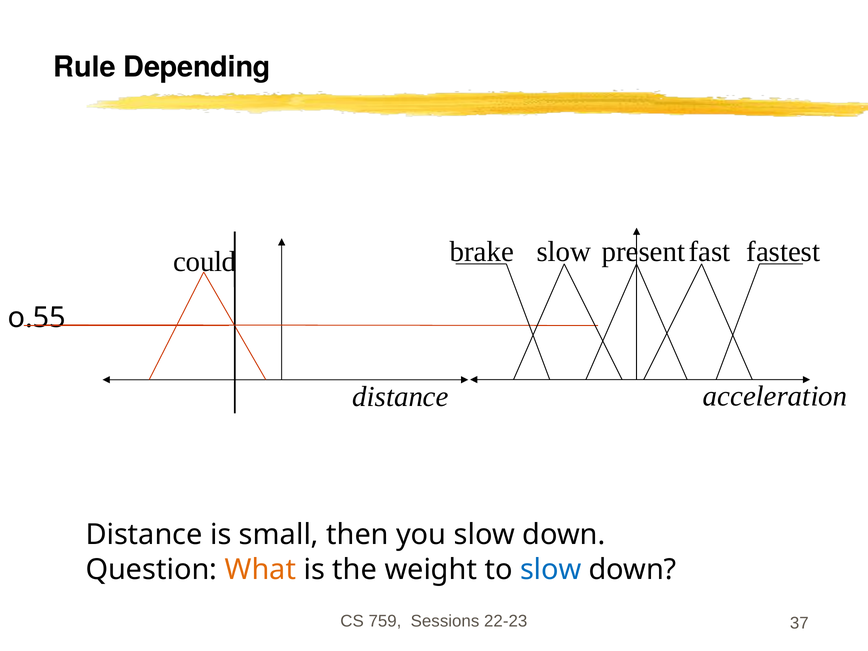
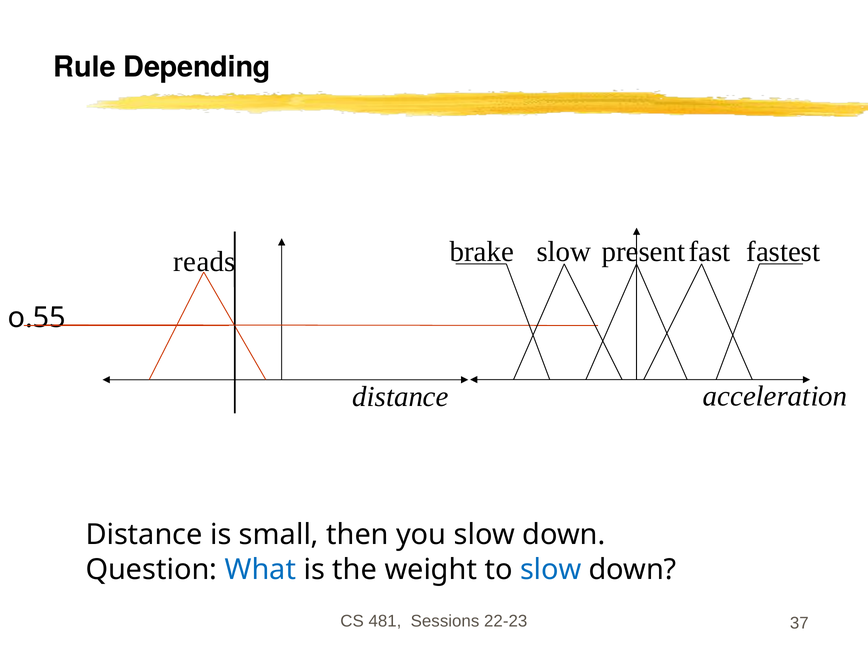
could: could -> reads (205, 262)
What colour: orange -> blue (260, 570)
759: 759 -> 481 (385, 621)
